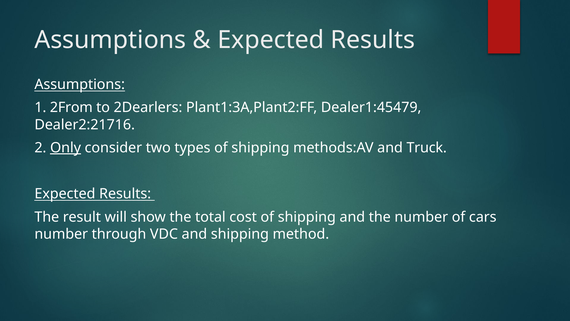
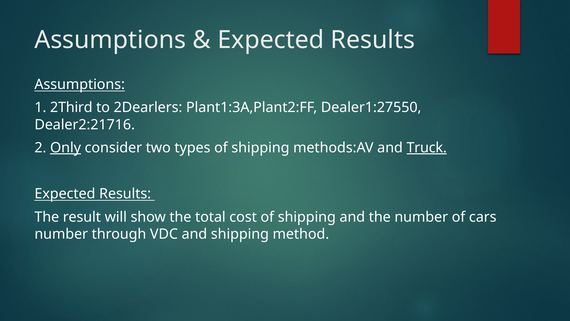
2From: 2From -> 2Third (71, 107)
Dealer1:45479: Dealer1:45479 -> Dealer1:27550 (371, 107)
Truck underline: none -> present (427, 148)
